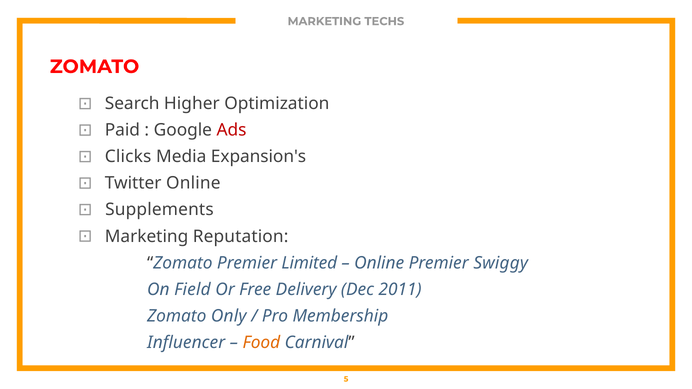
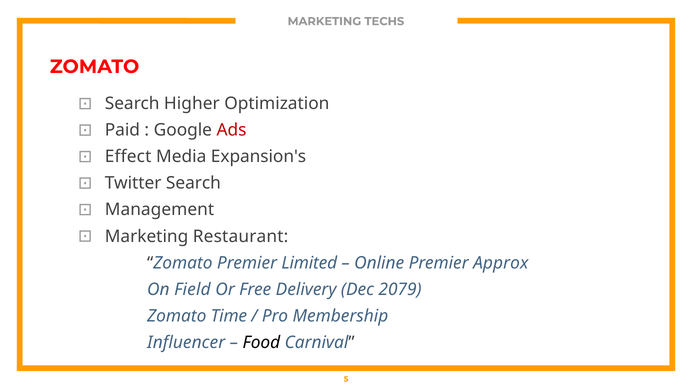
Clicks: Clicks -> Effect (128, 157)
Twitter Online: Online -> Search (193, 183)
Supplements: Supplements -> Management (159, 210)
Reputation: Reputation -> Restaurant (241, 236)
Swiggy: Swiggy -> Approx (501, 263)
2011: 2011 -> 2079 (400, 290)
Only: Only -> Time (229, 316)
Food colour: orange -> black (261, 343)
